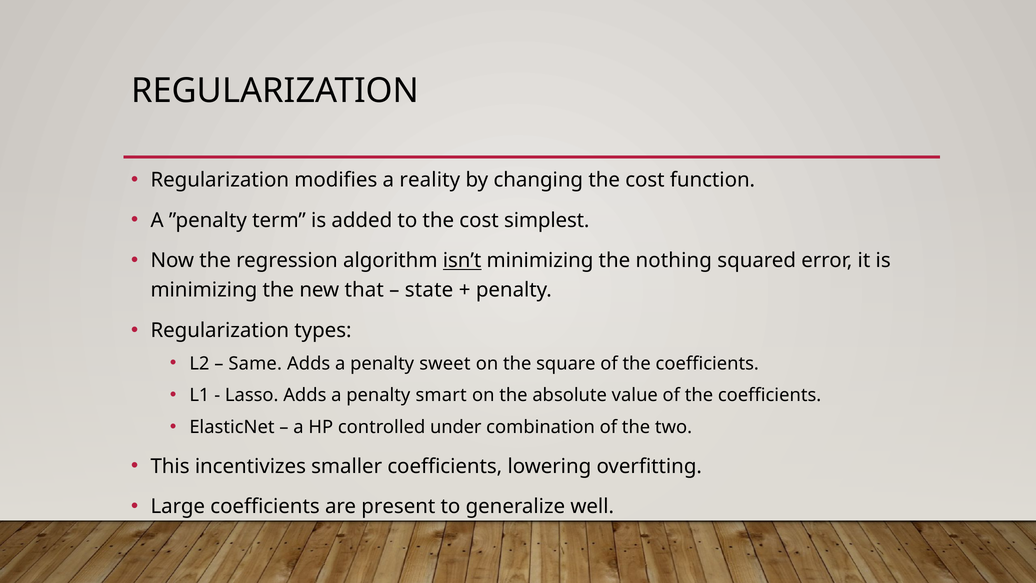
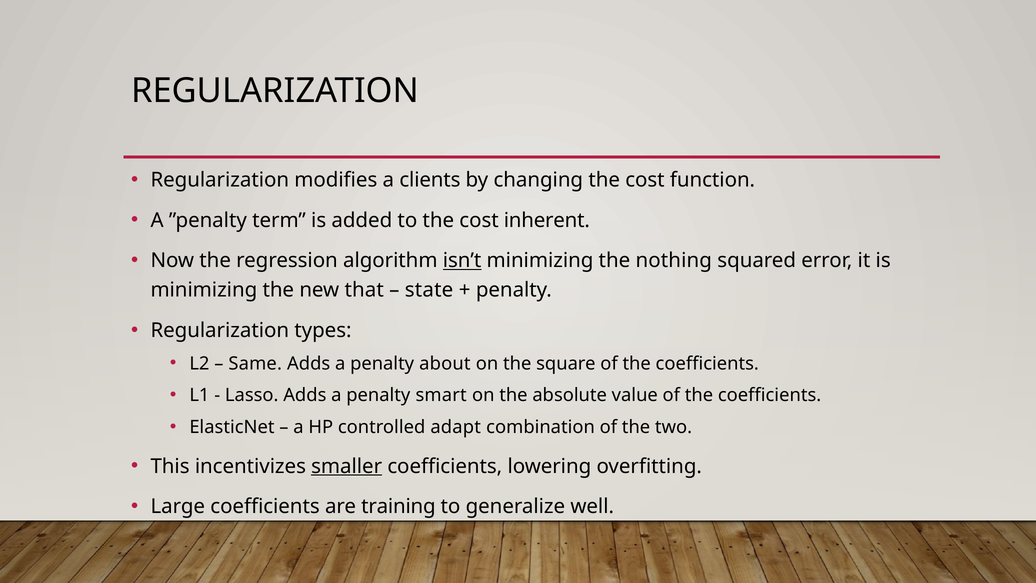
reality: reality -> clients (430, 180)
simplest: simplest -> inherent (547, 220)
sweet: sweet -> about (445, 363)
under: under -> adapt (456, 427)
smaller underline: none -> present (347, 466)
present: present -> training (398, 506)
